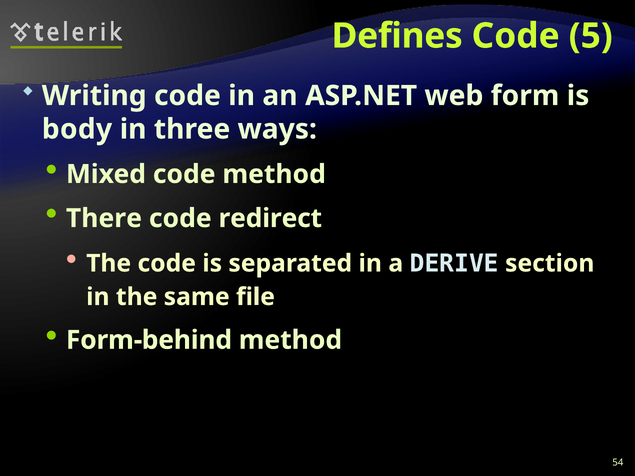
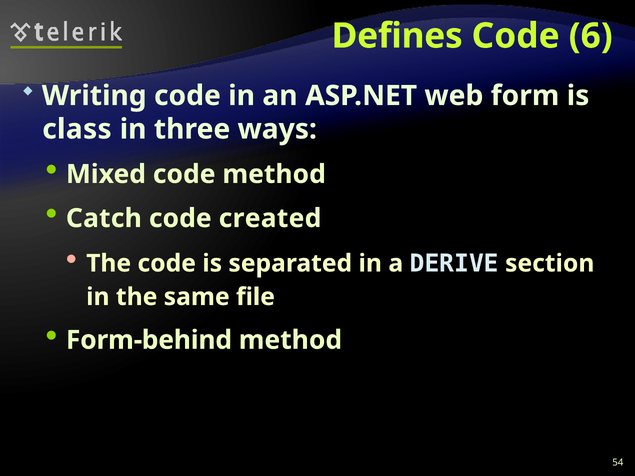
5: 5 -> 6 (591, 36)
body: body -> class (77, 129)
There: There -> Catch (104, 218)
redirect: redirect -> created (270, 218)
